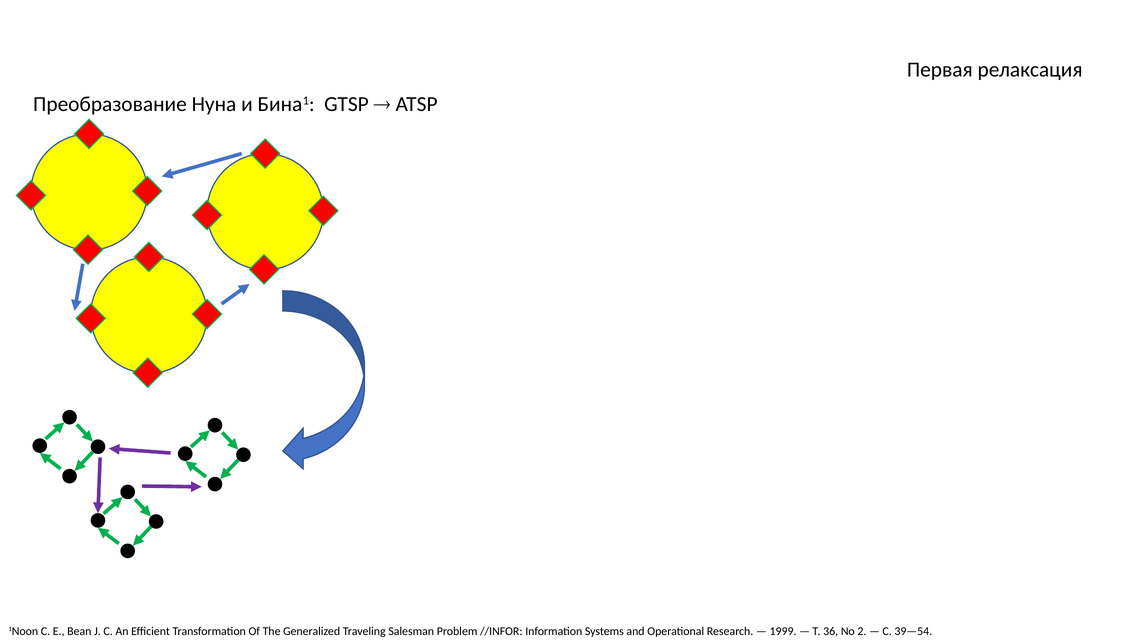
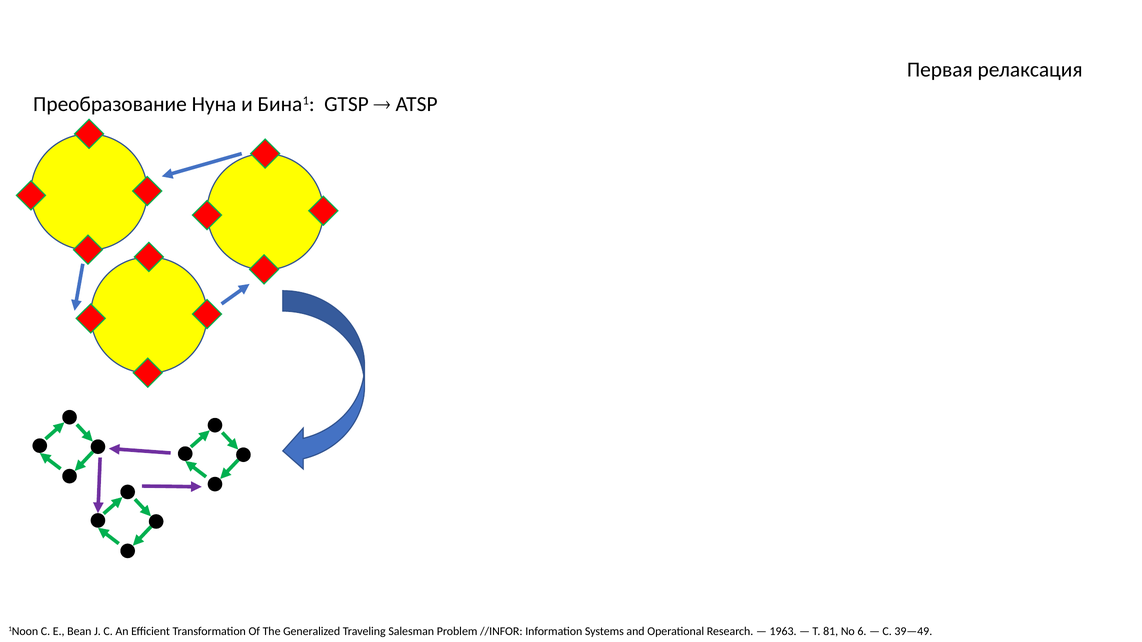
1999: 1999 -> 1963 (783, 631)
36: 36 -> 81 (831, 631)
2: 2 -> 6 (862, 631)
39—54: 39—54 -> 39—49 (913, 631)
